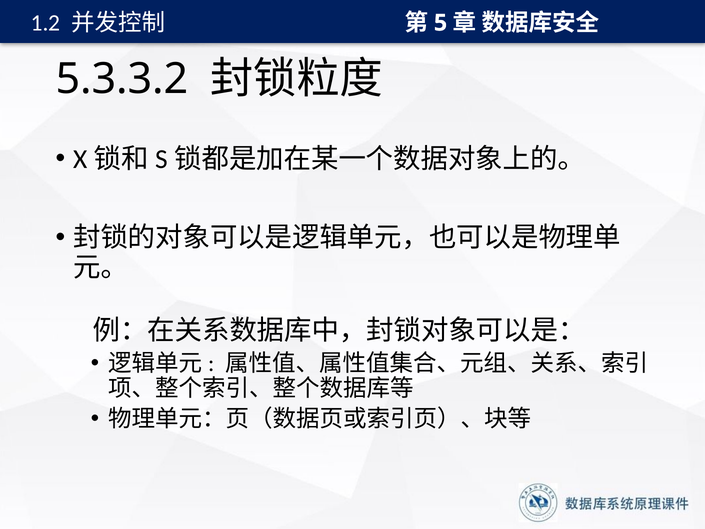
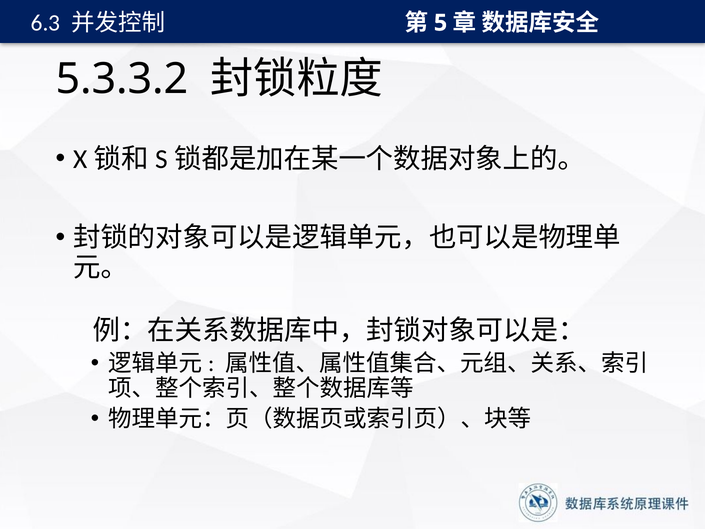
1.2: 1.2 -> 6.3 (45, 23)
